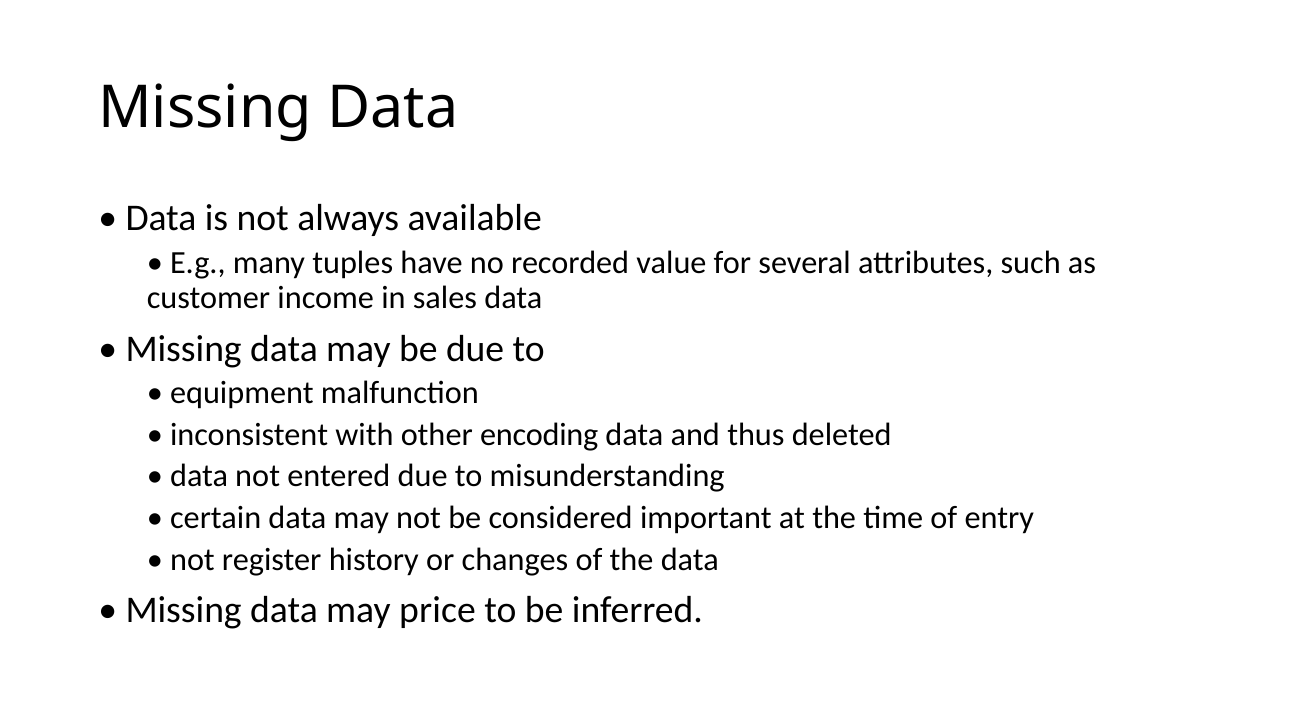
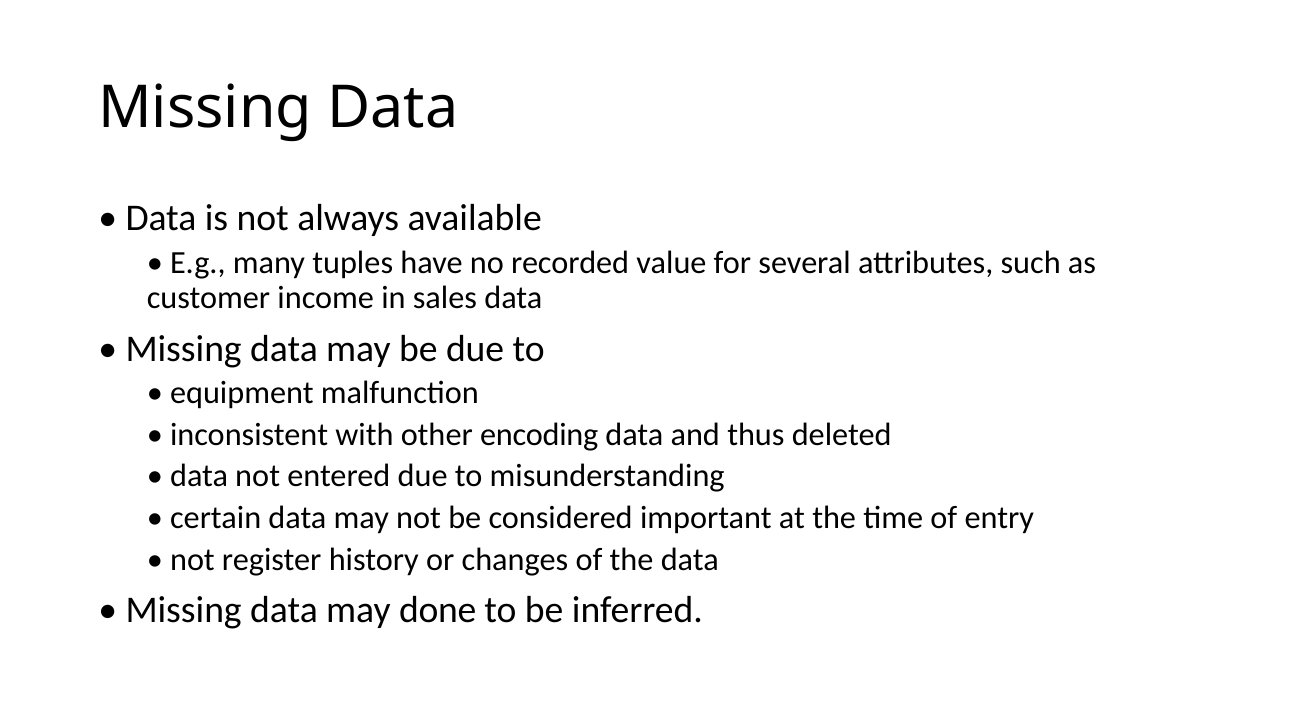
price: price -> done (438, 611)
